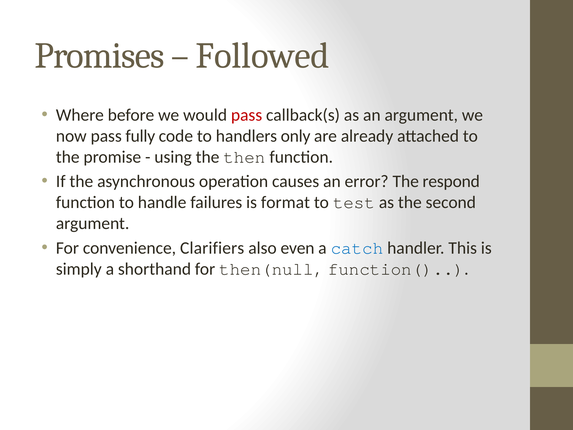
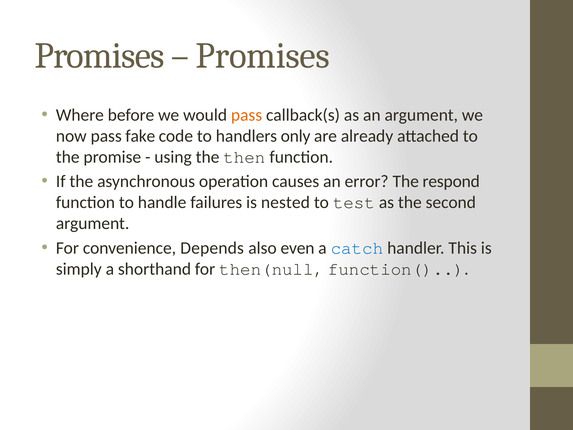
Followed: Followed -> Promises (263, 56)
pass colour: red -> orange (247, 115)
fully: fully -> fake (140, 136)
format: format -> nested (285, 202)
Clarifiers: Clarifiers -> Depends (212, 248)
